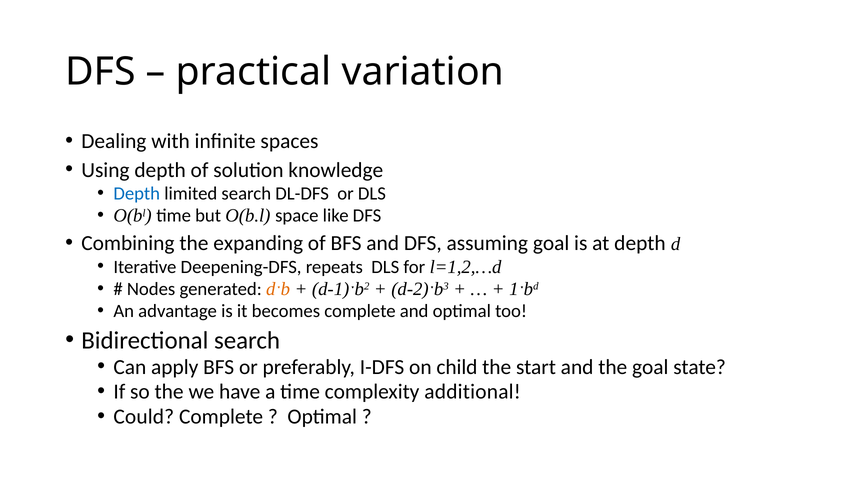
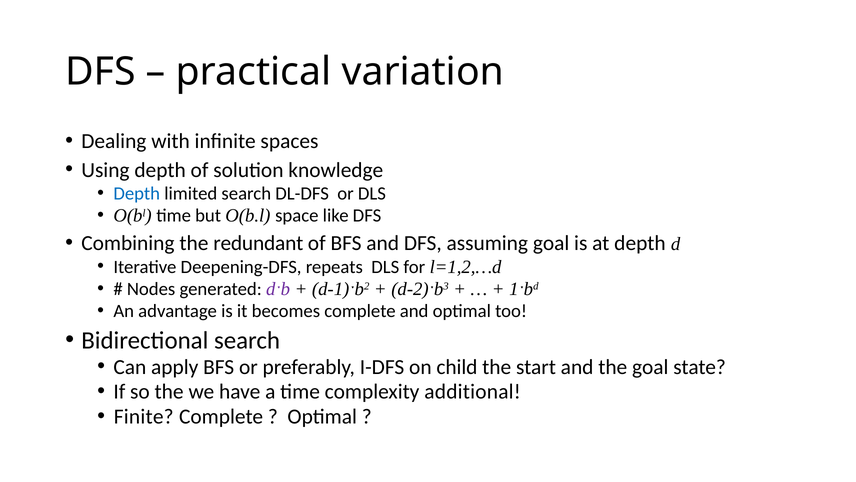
expanding: expanding -> redundant (258, 243)
dˑb colour: orange -> purple (278, 289)
Could: Could -> Finite (144, 416)
